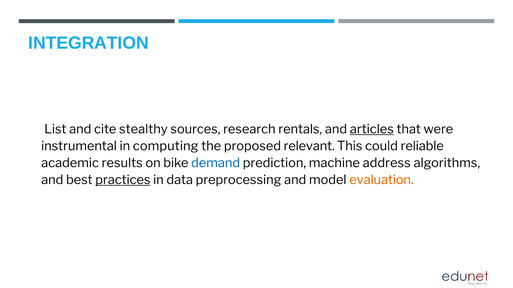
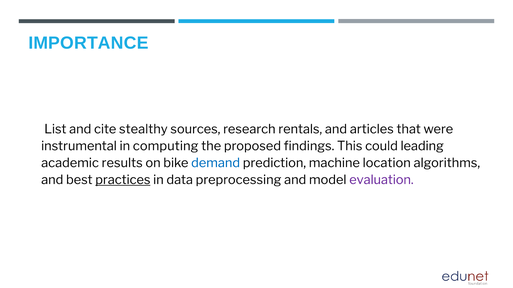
INTEGRATION: INTEGRATION -> IMPORTANCE (88, 43)
articles underline: present -> none (372, 129)
relevant: relevant -> findings (309, 146)
reliable: reliable -> leading (422, 146)
address: address -> location (387, 163)
evaluation colour: orange -> purple (381, 180)
